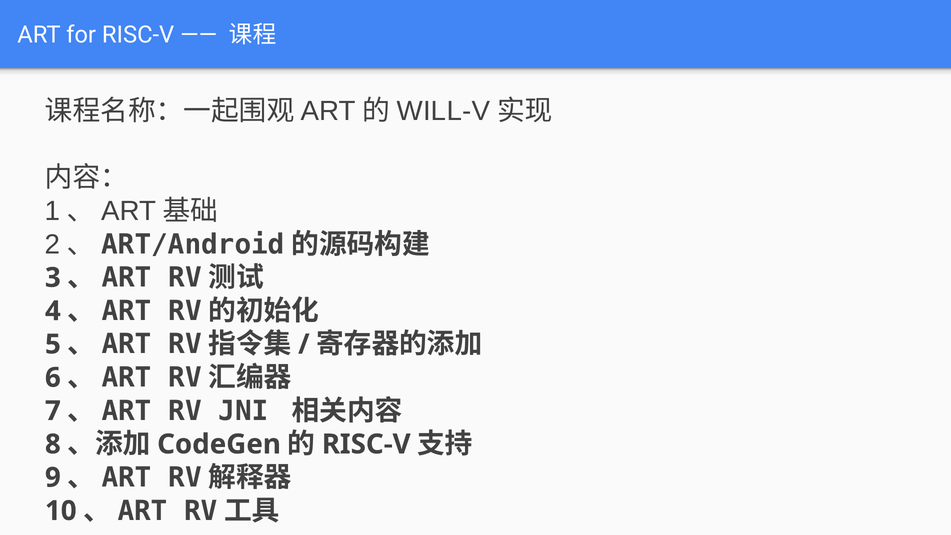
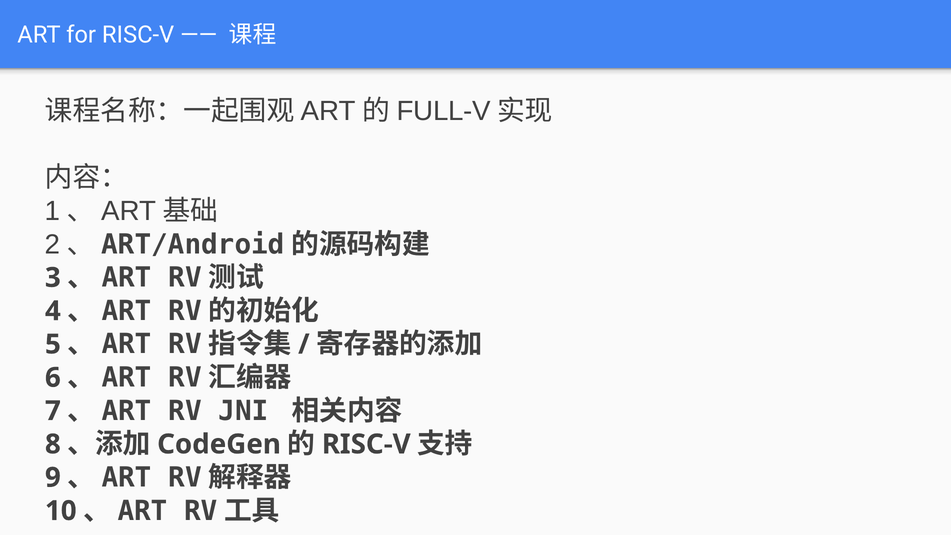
WILL-V: WILL-V -> FULL-V (444, 111)
